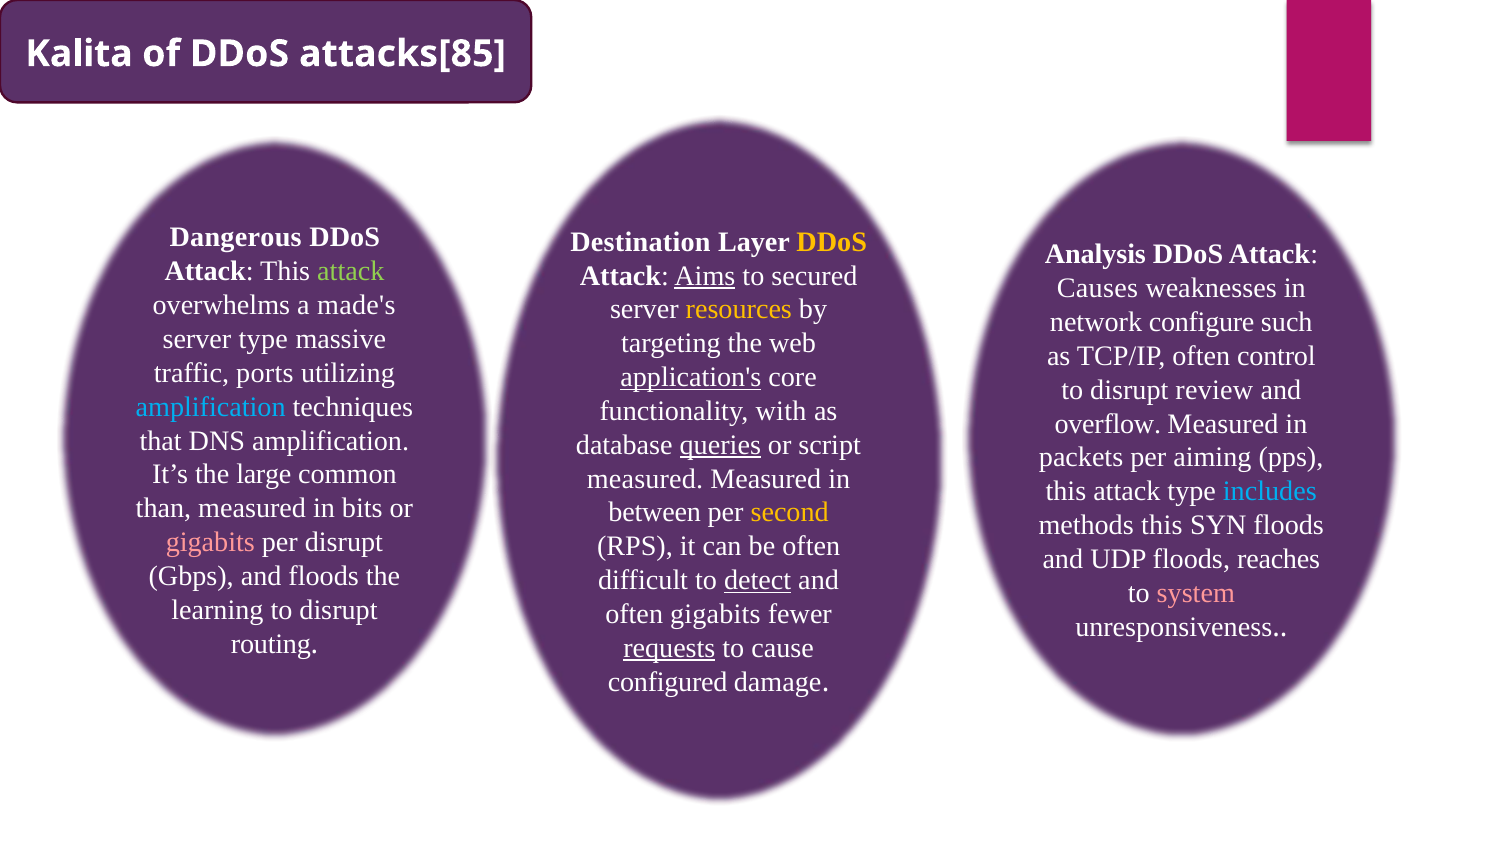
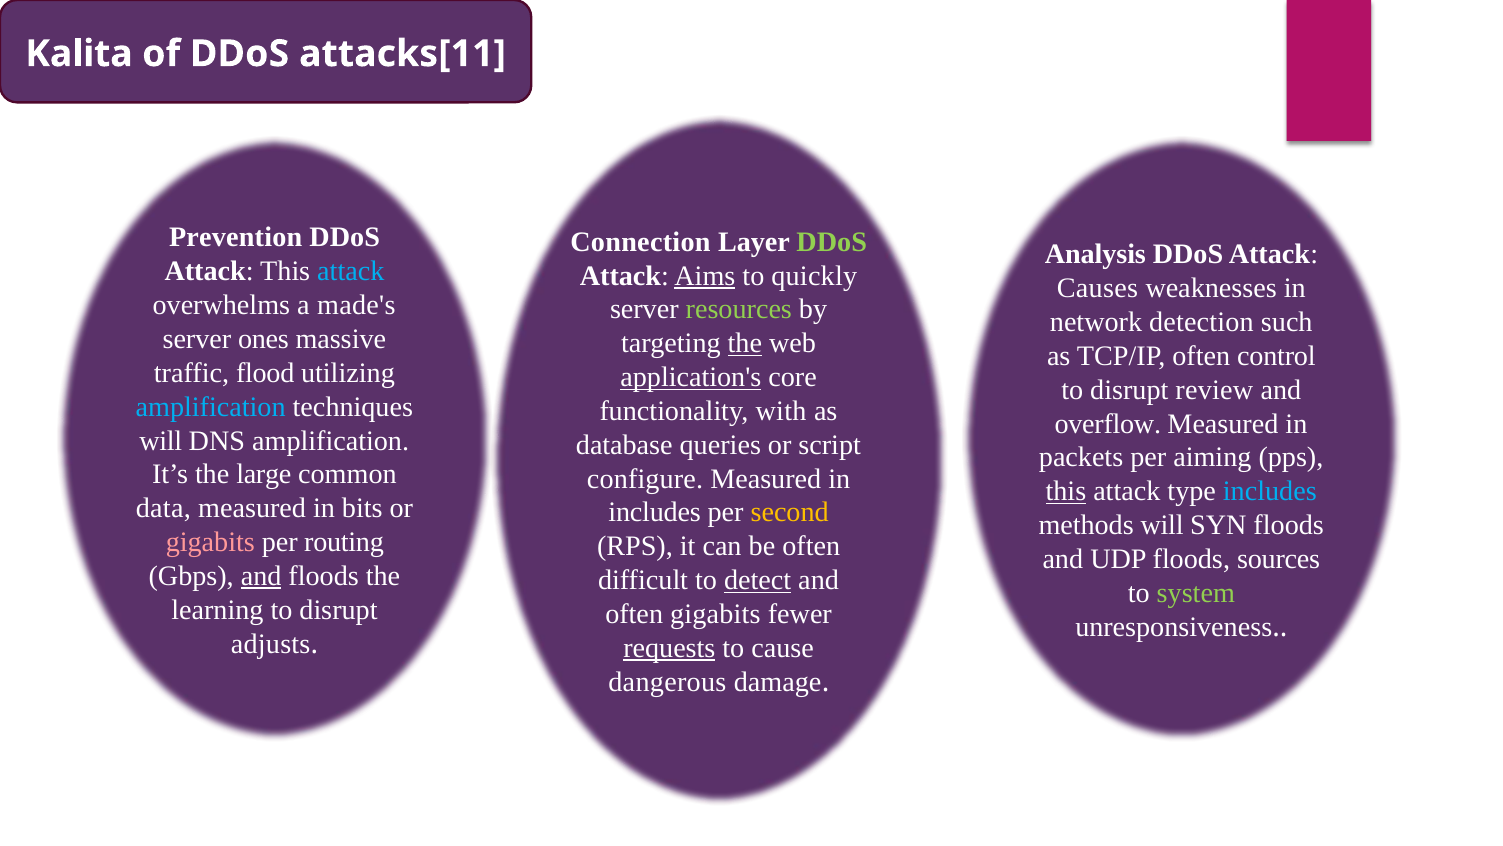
attacks[85: attacks[85 -> attacks[11 (402, 54)
Dangerous: Dangerous -> Prevention (236, 237)
Destination: Destination -> Connection (640, 242)
DDoS colour: yellow -> light green (832, 242)
attack colour: light green -> light blue (351, 271)
secured: secured -> quickly (814, 276)
resources colour: yellow -> light green (739, 309)
configure: configure -> detection (1201, 322)
server type: type -> ones (263, 339)
the underline: none -> present (745, 343)
ports: ports -> flood (265, 373)
that: that -> will (161, 440)
queries underline: present -> none (720, 445)
measured: measured -> configure (645, 478)
this underline: none -> present (1066, 491)
than: than -> data (163, 508)
between: between -> includes (655, 512)
methods this: this -> will (1162, 525)
per disrupt: disrupt -> routing (344, 542)
reaches: reaches -> sources (1279, 559)
and underline: none -> present (261, 576)
system colour: pink -> light green (1196, 593)
routing: routing -> adjusts (271, 643)
configured: configured -> dangerous (667, 681)
